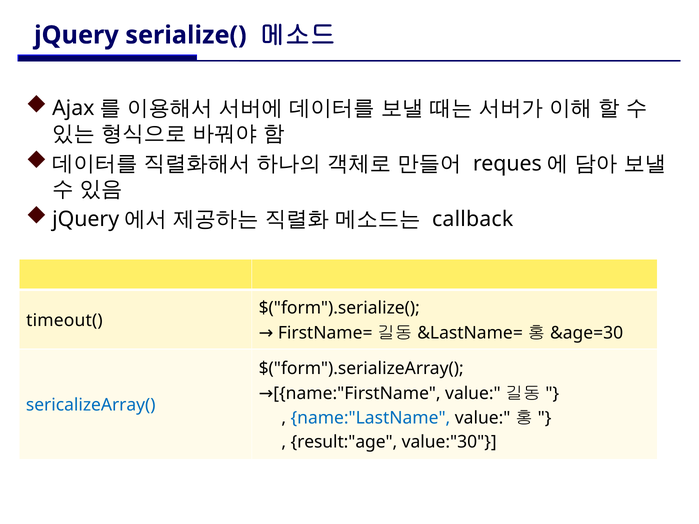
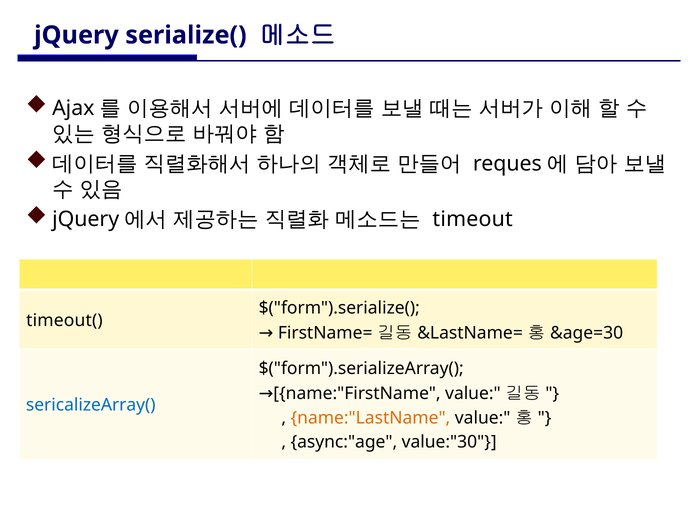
callback: callback -> timeout (473, 219)
name:"LastName colour: blue -> orange (370, 418)
result:"age: result:"age -> async:"age (344, 442)
